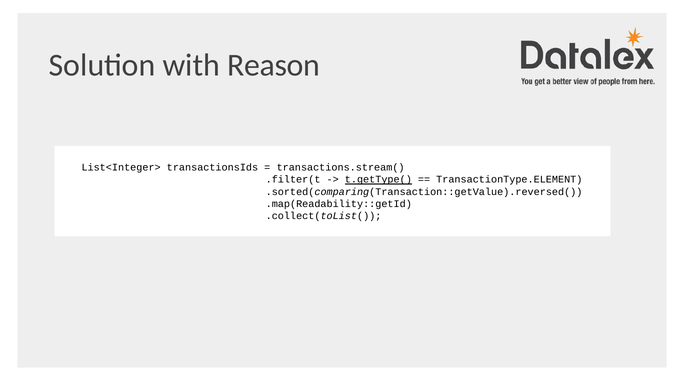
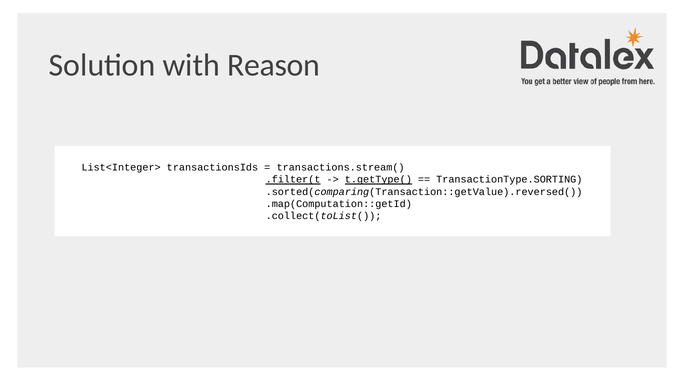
.filter(t underline: none -> present (293, 180)
TransactionType.ELEMENT: TransactionType.ELEMENT -> TransactionType.SORTING (509, 180)
.map(Readability::getId: .map(Readability::getId -> .map(Computation::getId (339, 204)
